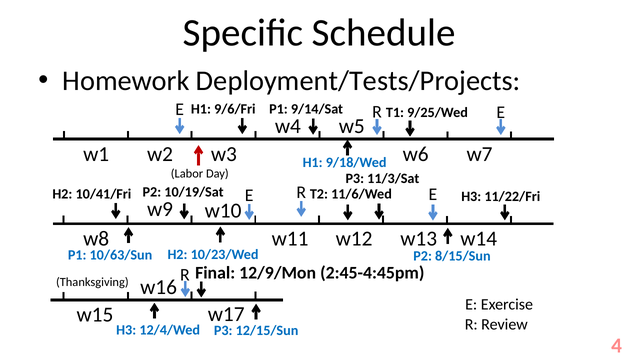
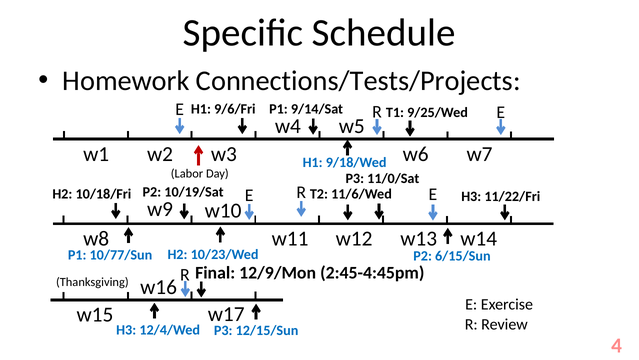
Deployment/Tests/Projects: Deployment/Tests/Projects -> Connections/Tests/Projects (358, 81)
11/3/Sat: 11/3/Sat -> 11/0/Sat (393, 178)
10/41/Fri: 10/41/Fri -> 10/18/Fri (103, 194)
10/63/Sun: 10/63/Sun -> 10/77/Sun (121, 255)
8/15/Sun: 8/15/Sun -> 6/15/Sun (463, 255)
